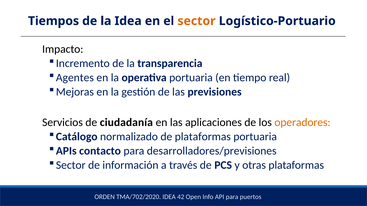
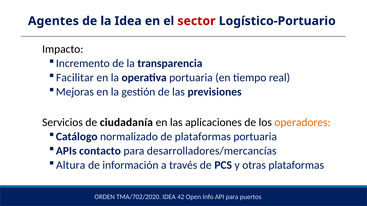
Tiempos: Tiempos -> Agentes (53, 21)
sector colour: orange -> red (197, 21)
Agentes: Agentes -> Facilitar (75, 78)
desarrolladores/previsiones: desarrolladores/previsiones -> desarrolladores/mercancías (212, 151)
Sector: Sector -> Altura (71, 165)
